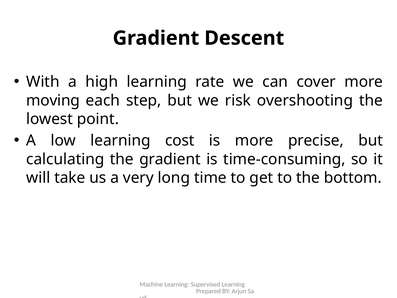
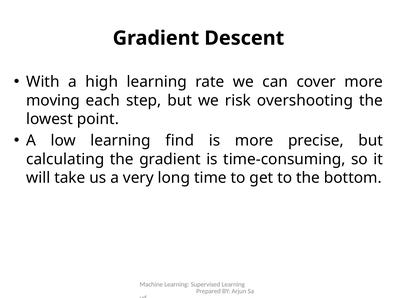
cost: cost -> find (180, 141)
